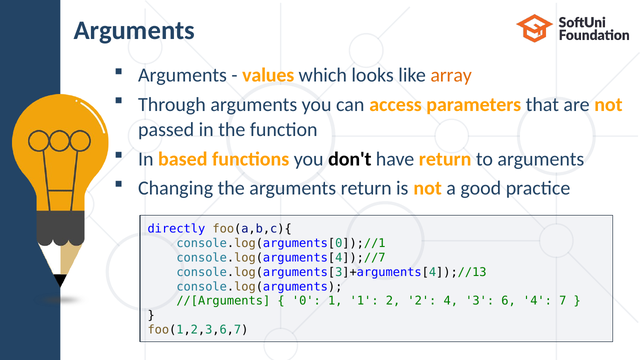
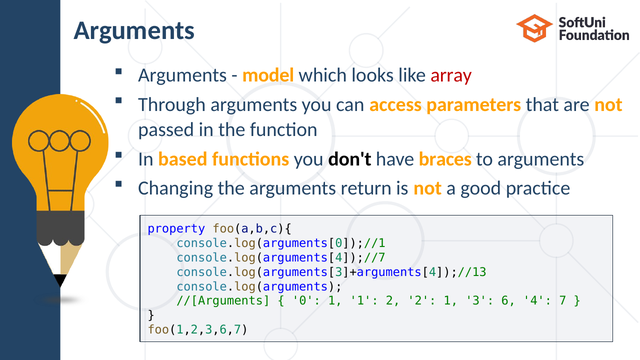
values: values -> model (268, 75)
array colour: orange -> red (451, 75)
have return: return -> braces (445, 159)
directly: directly -> property (176, 229)
2 4: 4 -> 1 (451, 301)
